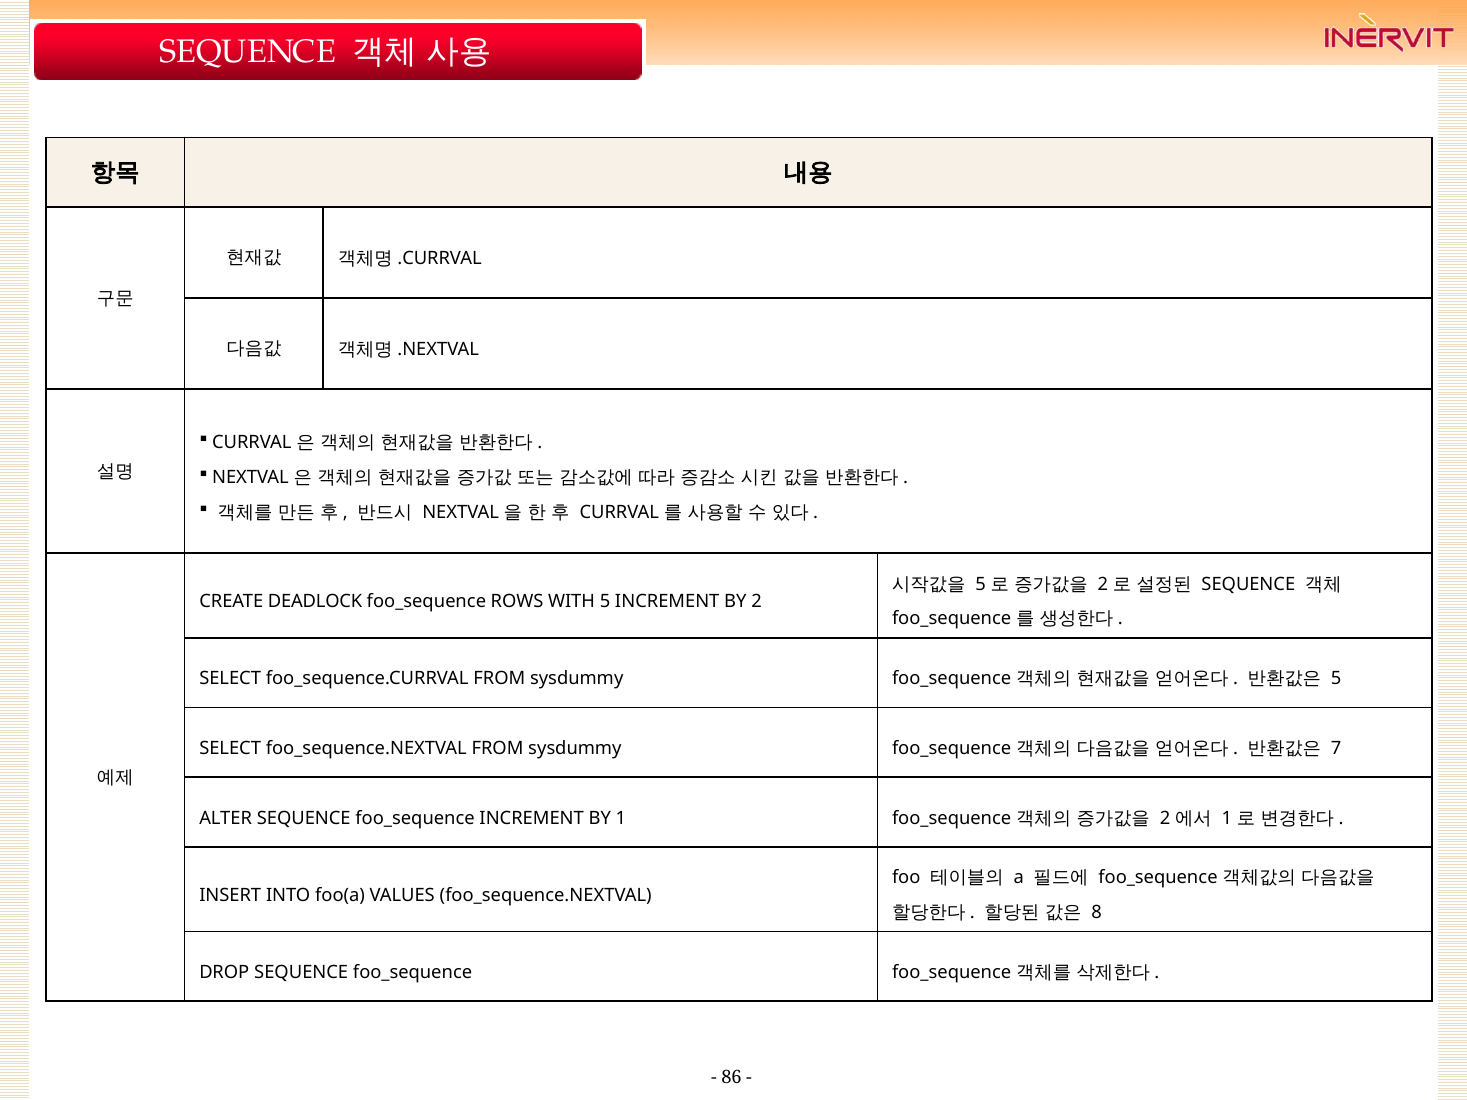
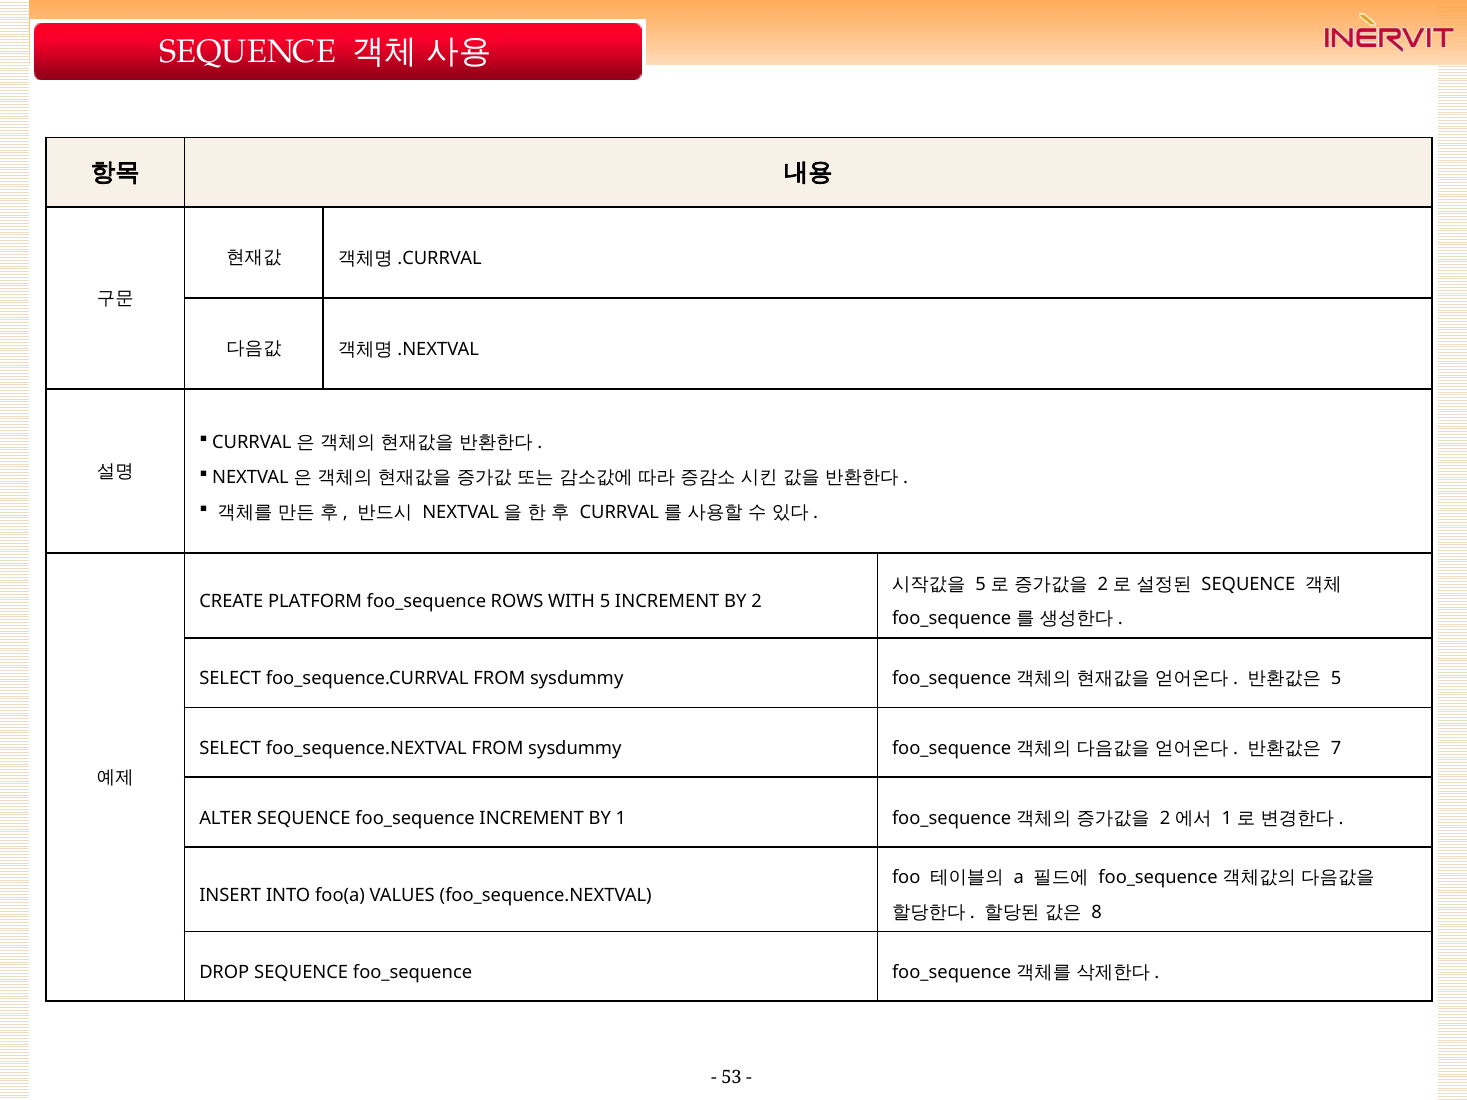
DEADLOCK: DEADLOCK -> PLATFORM (315, 602)
86: 86 -> 53 (732, 1078)
